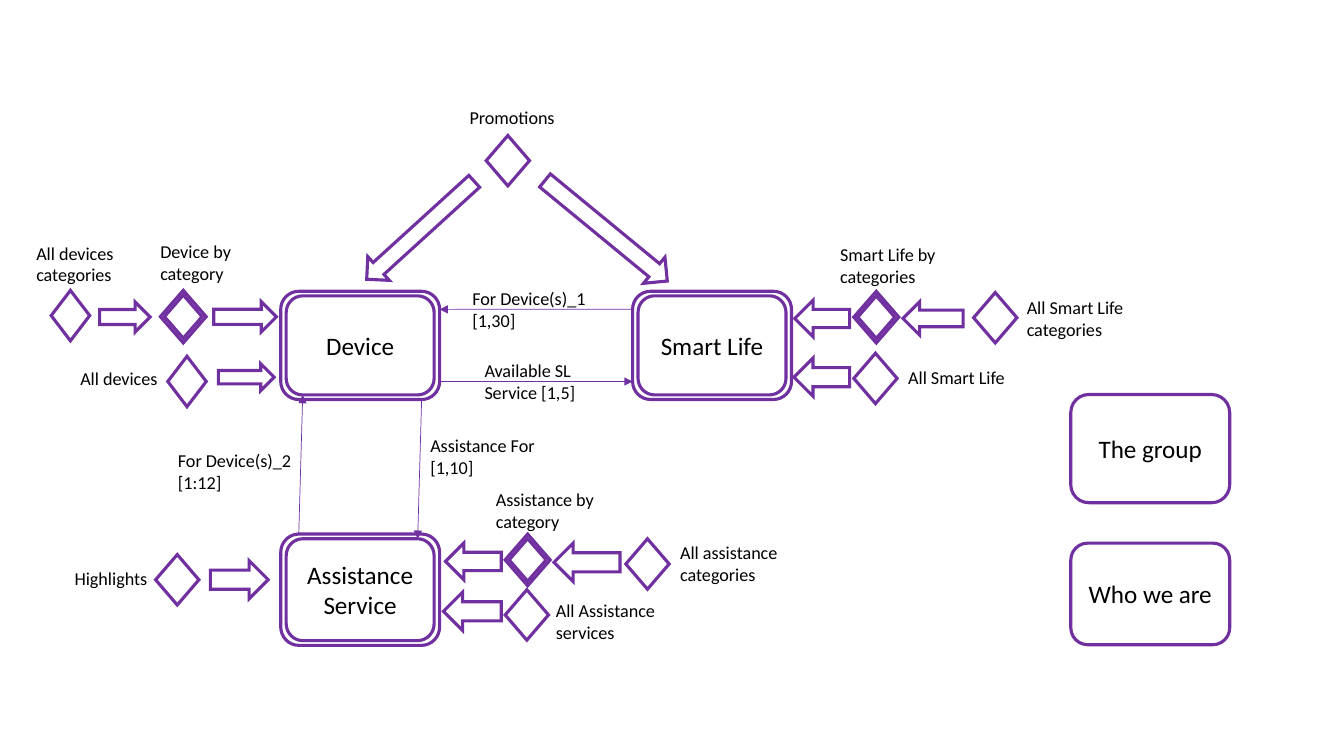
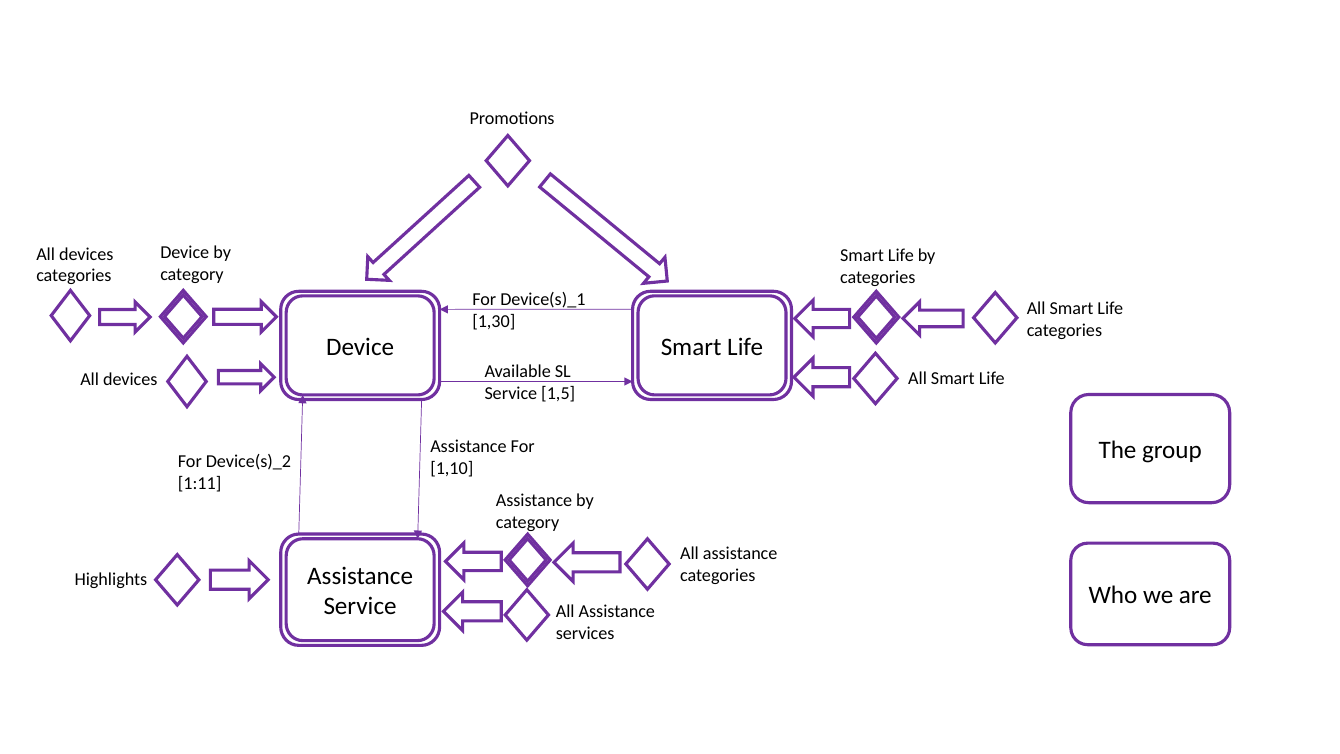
1:12: 1:12 -> 1:11 (200, 483)
